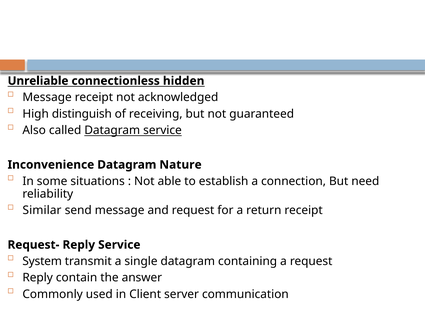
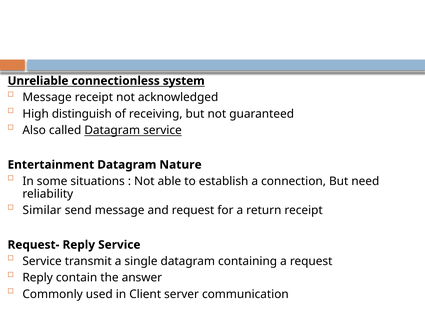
hidden: hidden -> system (184, 81)
Inconvenience: Inconvenience -> Entertainment (51, 165)
System: System -> Service (42, 261)
